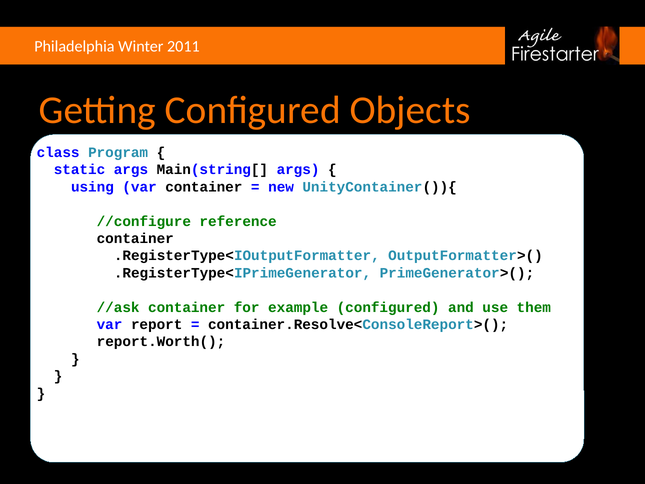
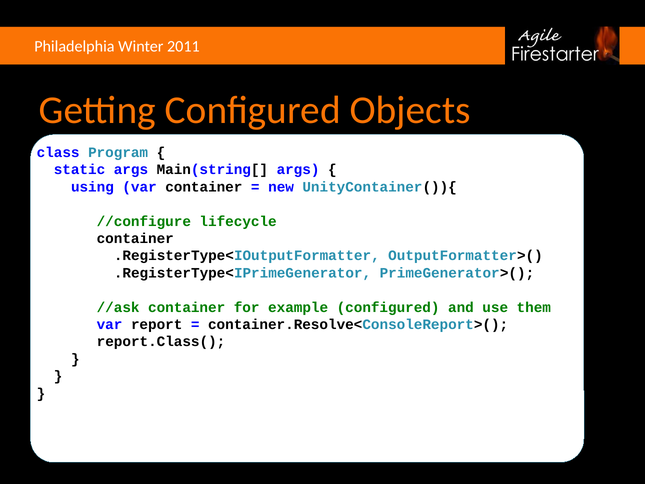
reference: reference -> lifecycle (238, 221)
report.Worth(: report.Worth( -> report.Class( (161, 342)
